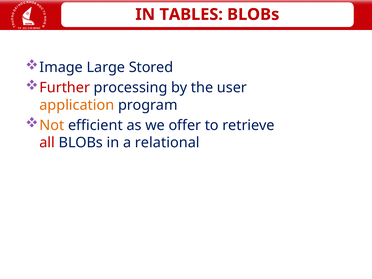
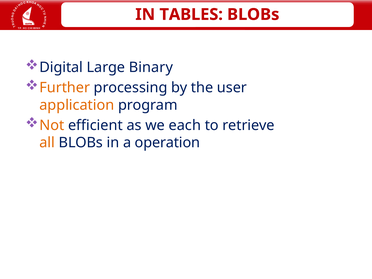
Image: Image -> Digital (61, 67)
Stored: Stored -> Binary (151, 67)
Further colour: red -> orange (65, 88)
offer: offer -> each (185, 125)
all colour: red -> orange (47, 143)
relational: relational -> operation (167, 143)
